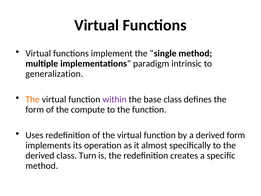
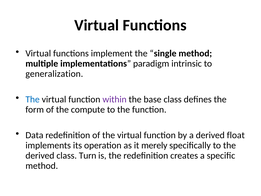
The colour: orange -> blue (33, 99)
Uses: Uses -> Data (34, 135)
derived form: form -> float (236, 135)
almost: almost -> merely (154, 145)
